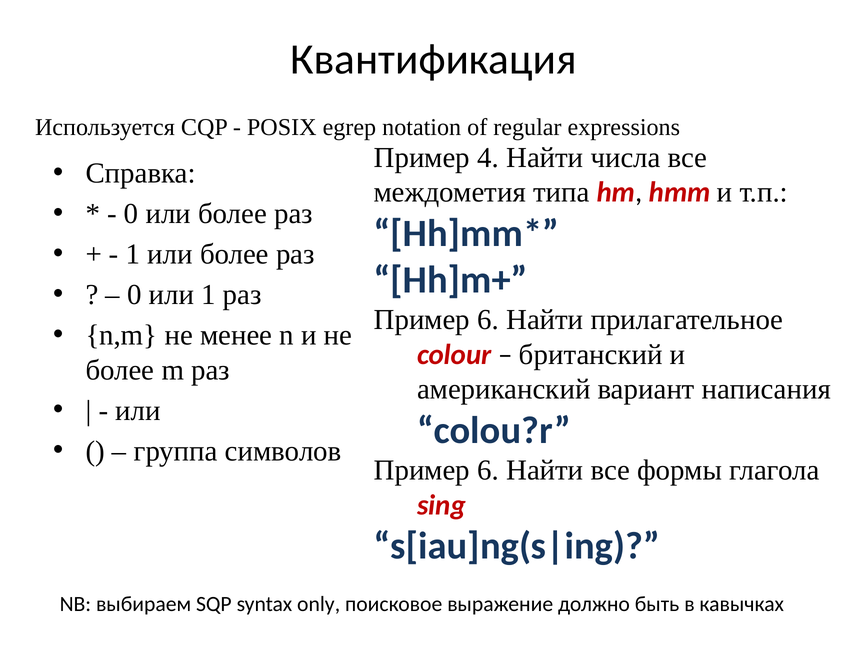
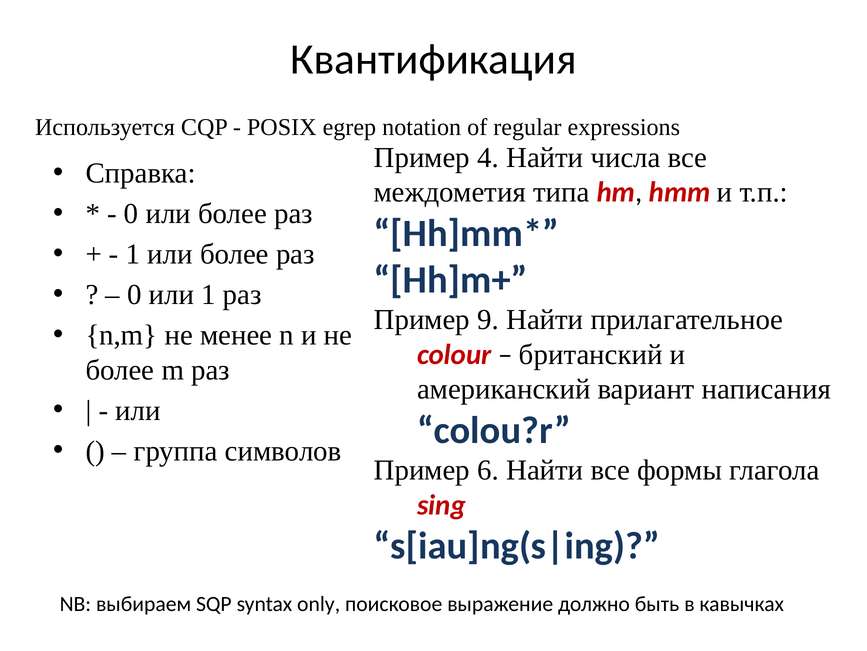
6: 6 -> 9 (488, 319)
